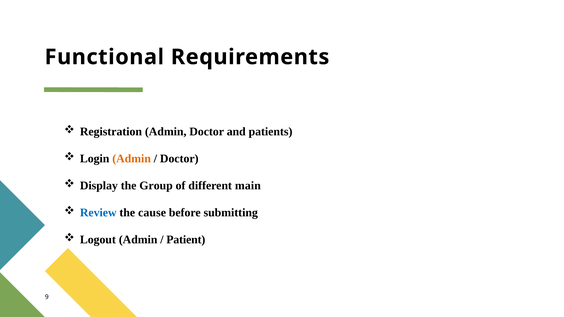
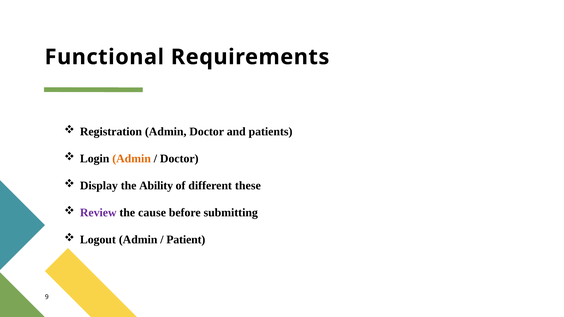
Group: Group -> Ability (156, 186)
main: main -> these (248, 186)
Review colour: blue -> purple (98, 213)
